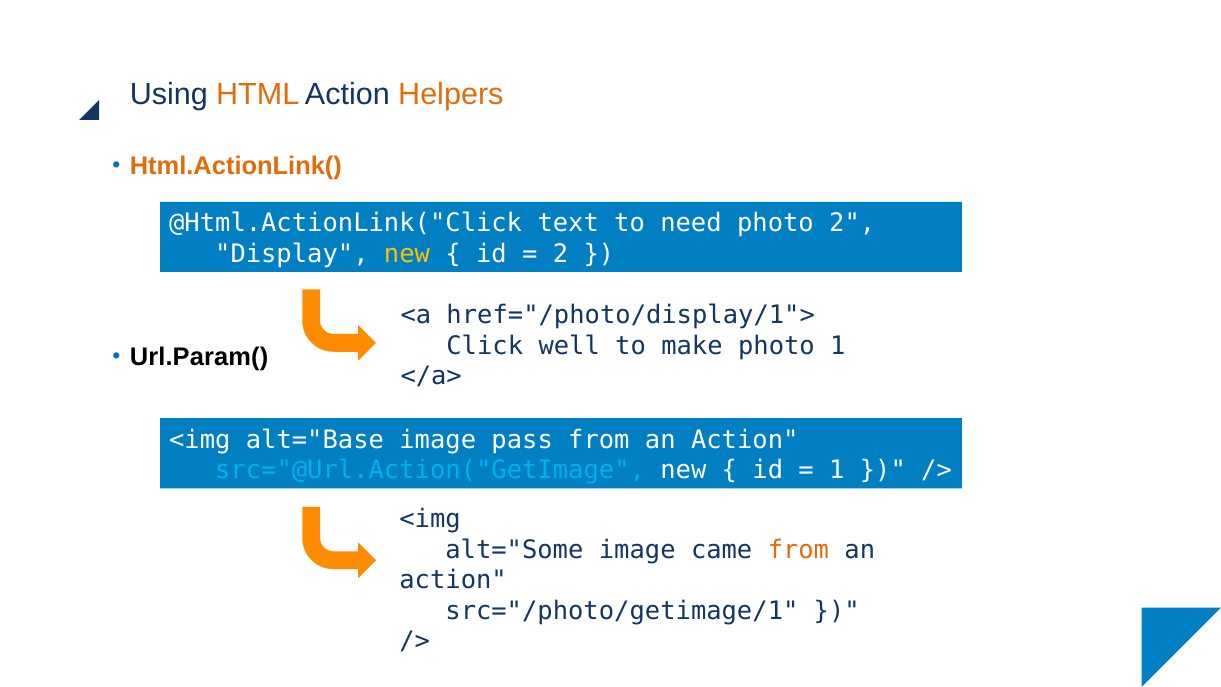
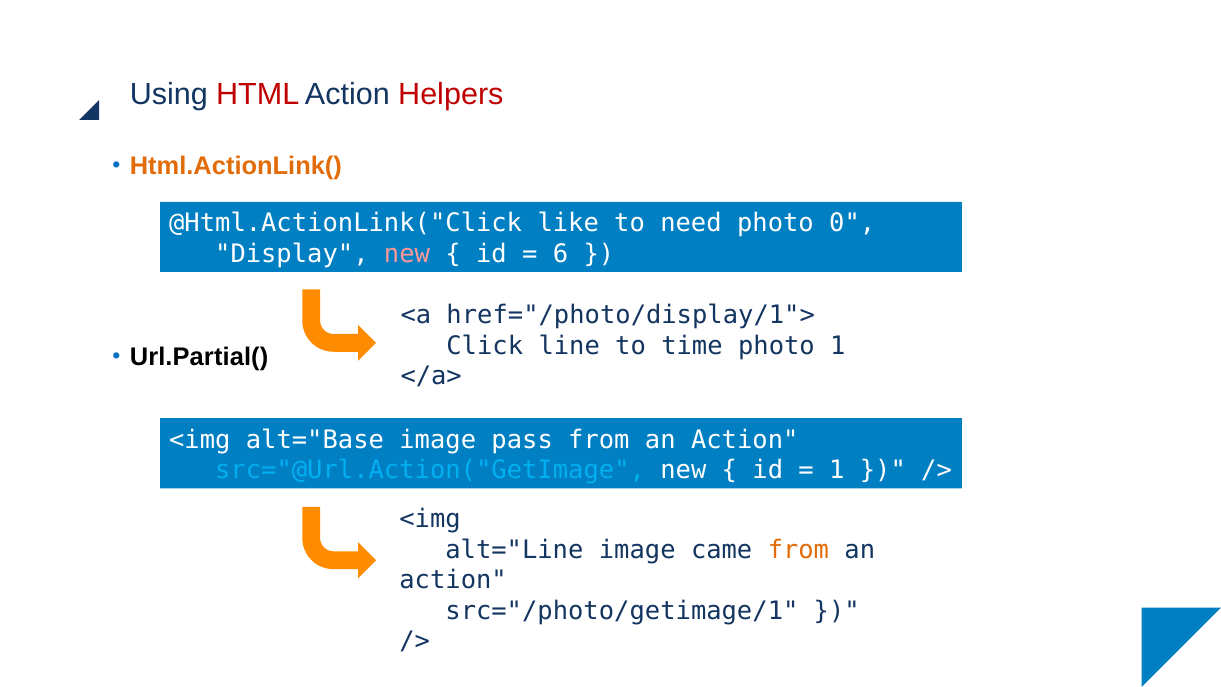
HTML colour: orange -> red (258, 94)
Helpers colour: orange -> red (451, 94)
text: text -> like (568, 223)
photo 2: 2 -> 0 (852, 223)
new colour: yellow -> pink (407, 254)
2: 2 -> 6 (560, 254)
well: well -> line (569, 346)
make: make -> time (692, 346)
Url.Param(: Url.Param( -> Url.Partial( (199, 357)
alt="Some: alt="Some -> alt="Line (514, 550)
